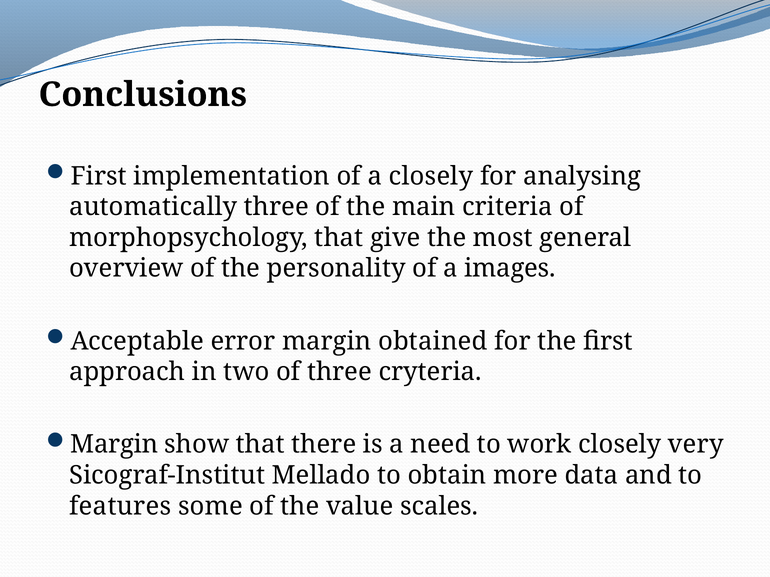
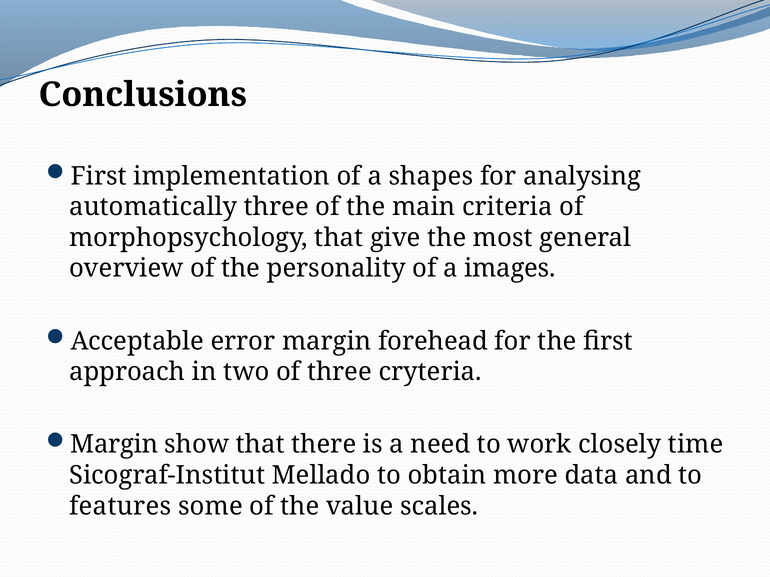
a closely: closely -> shapes (431, 176)
obtained: obtained -> forehead (433, 341)
very: very -> time (696, 445)
